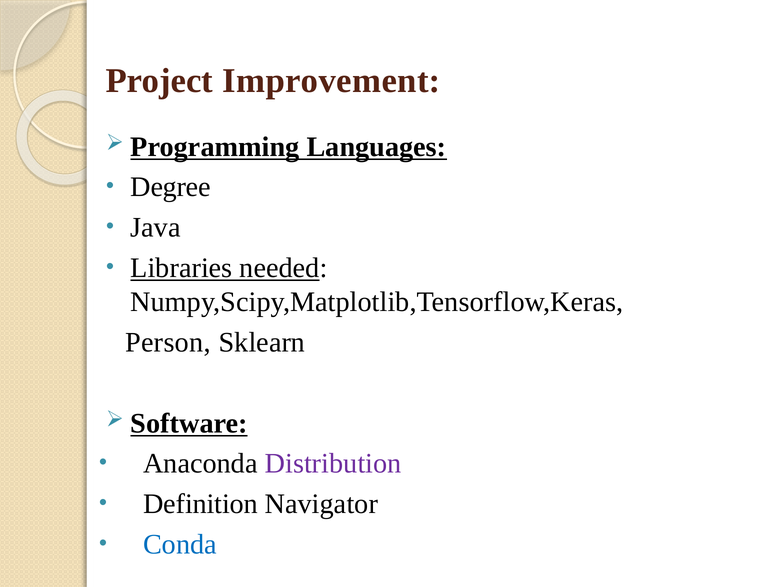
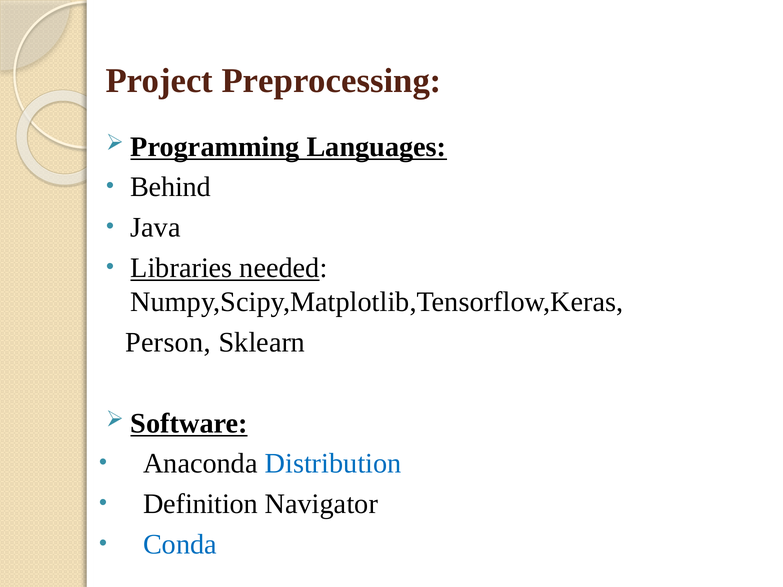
Improvement: Improvement -> Preprocessing (332, 81)
Degree: Degree -> Behind (171, 187)
Distribution colour: purple -> blue (333, 464)
